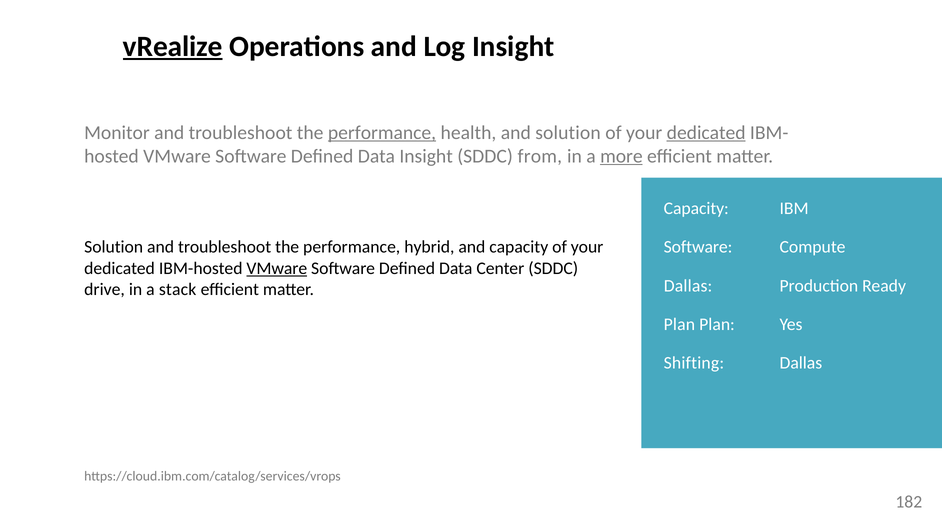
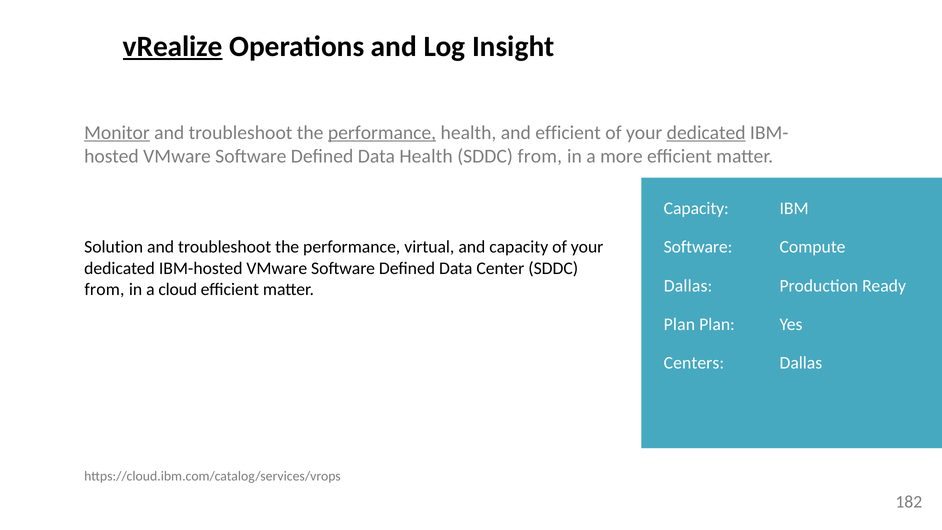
Monitor underline: none -> present (117, 133)
and solution: solution -> efficient (568, 133)
Data Insight: Insight -> Health (426, 156)
more underline: present -> none (621, 156)
hybrid: hybrid -> virtual (429, 247)
VMware underline: present -> none (277, 268)
drive: drive -> from (104, 289)
stack: stack -> cloud (178, 289)
Shifting: Shifting -> Centers (694, 363)
